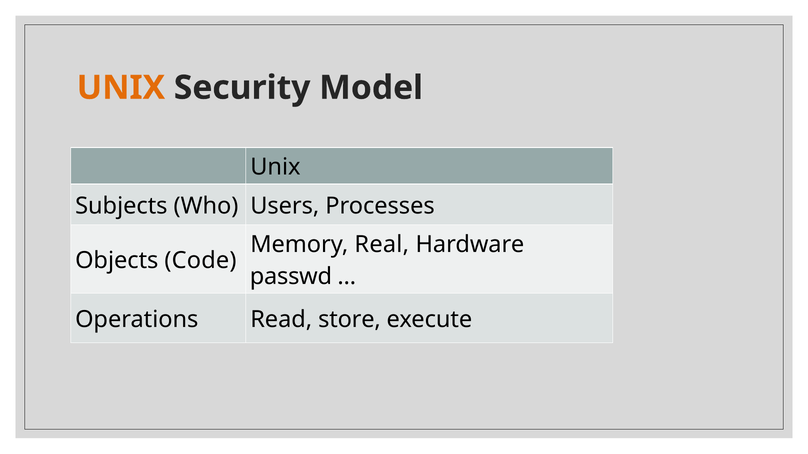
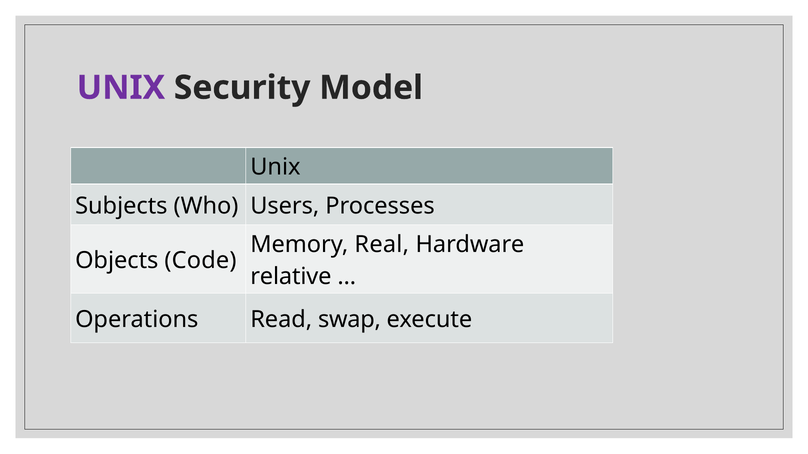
UNIX colour: orange -> purple (121, 88)
passwd: passwd -> relative (291, 277)
store: store -> swap (349, 320)
